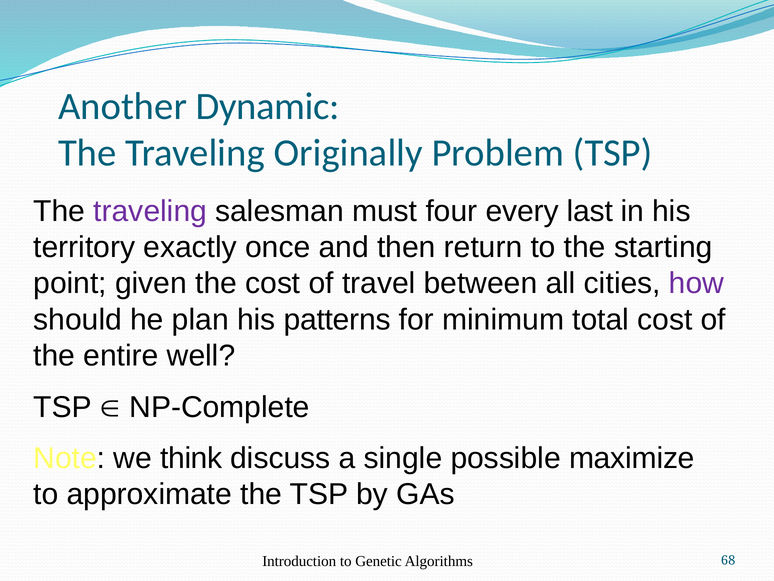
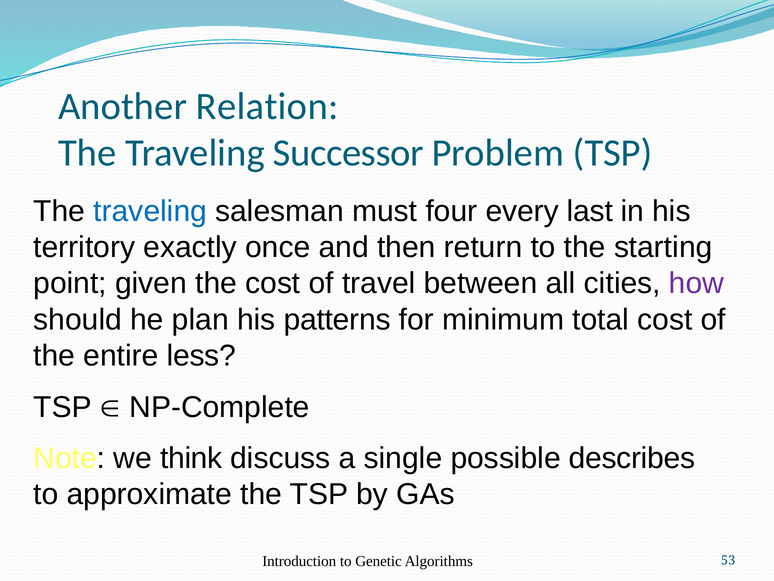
Dynamic: Dynamic -> Relation (267, 107)
Originally: Originally -> Successor (348, 153)
traveling colour: purple -> blue (150, 211)
well: well -> less (201, 356)
maximize: maximize -> describes (632, 458)
68: 68 -> 53 (728, 560)
